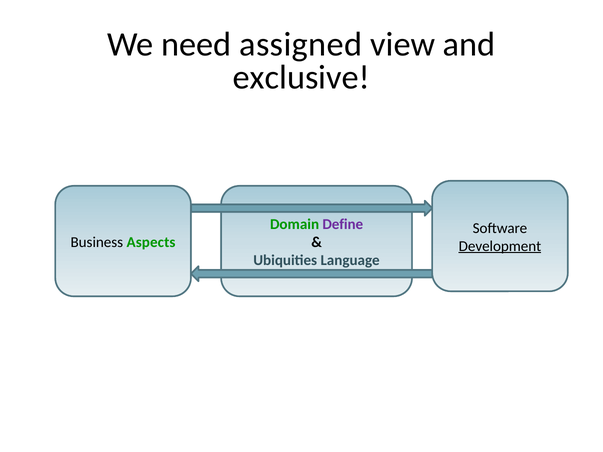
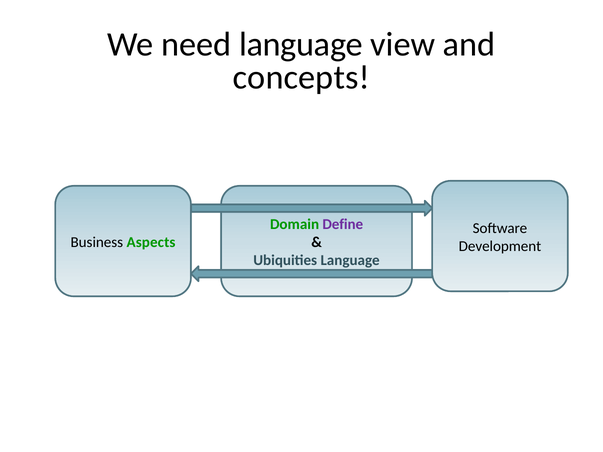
need assigned: assigned -> language (301, 44)
exclusive: exclusive -> concepts (301, 77)
Development underline: present -> none (500, 246)
